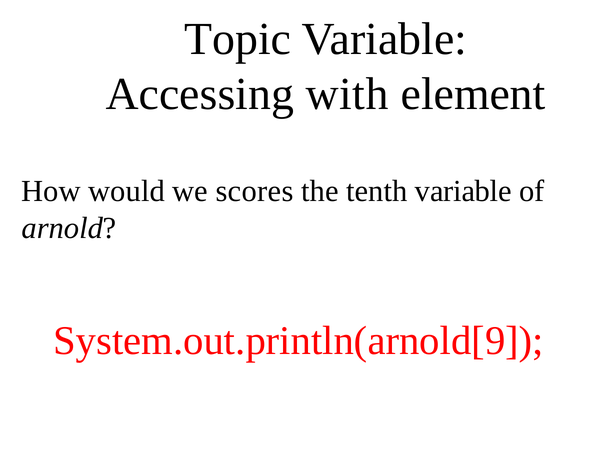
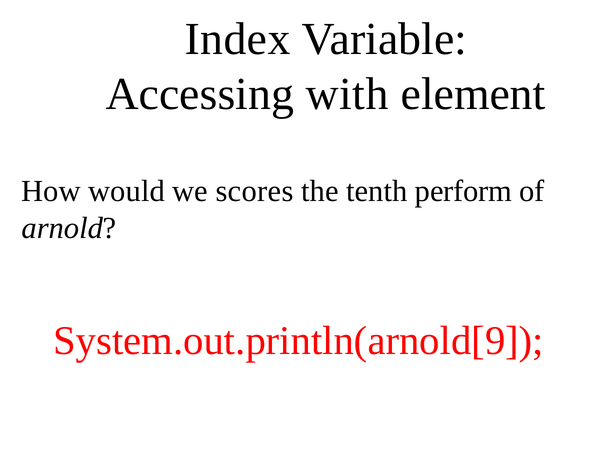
Topic: Topic -> Index (238, 39)
tenth variable: variable -> perform (463, 191)
